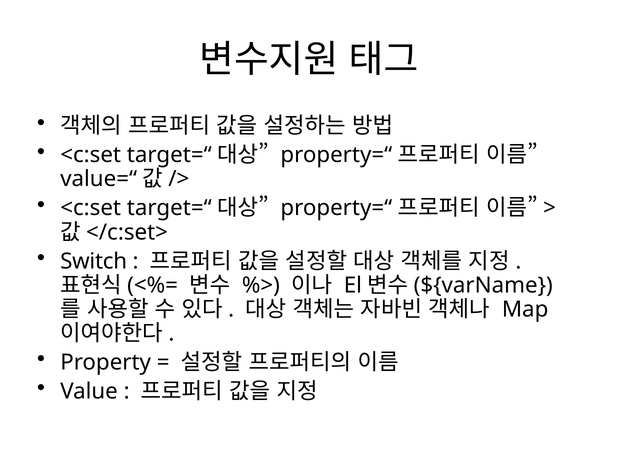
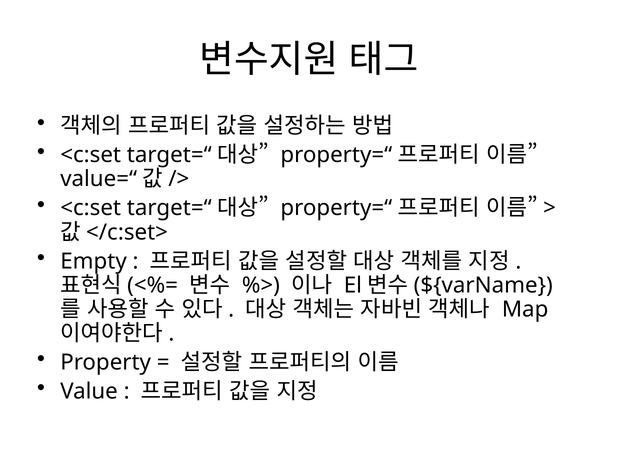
Switch: Switch -> Empty (94, 261)
